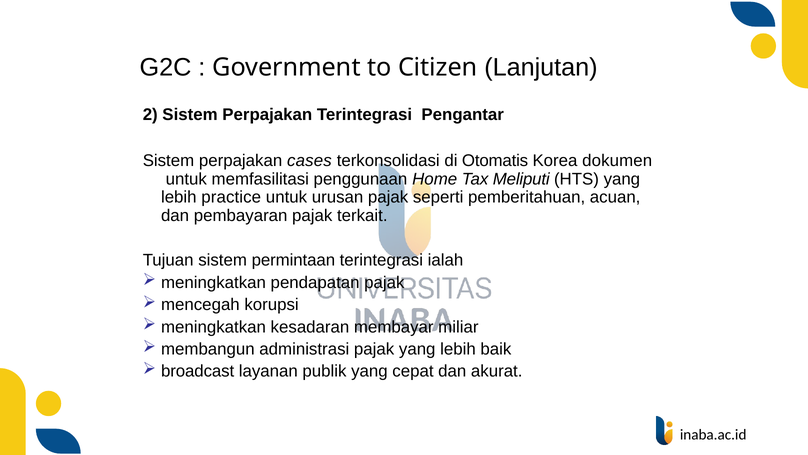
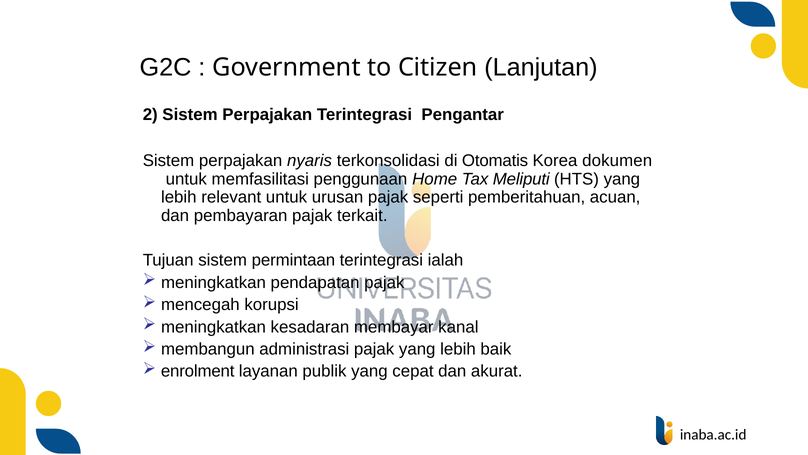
cases: cases -> nyaris (310, 161)
practice: practice -> relevant (231, 197)
miliar: miliar -> kanal (458, 327)
broadcast: broadcast -> enrolment (198, 371)
